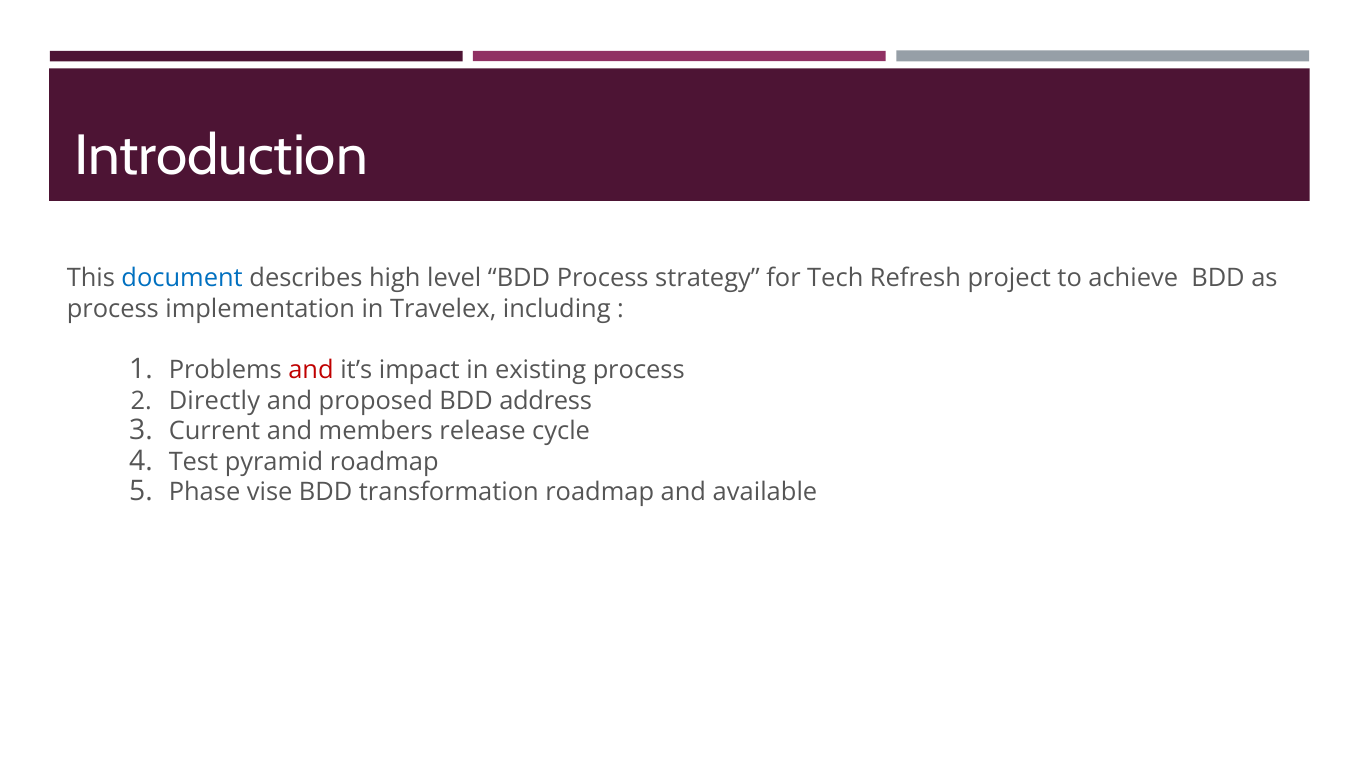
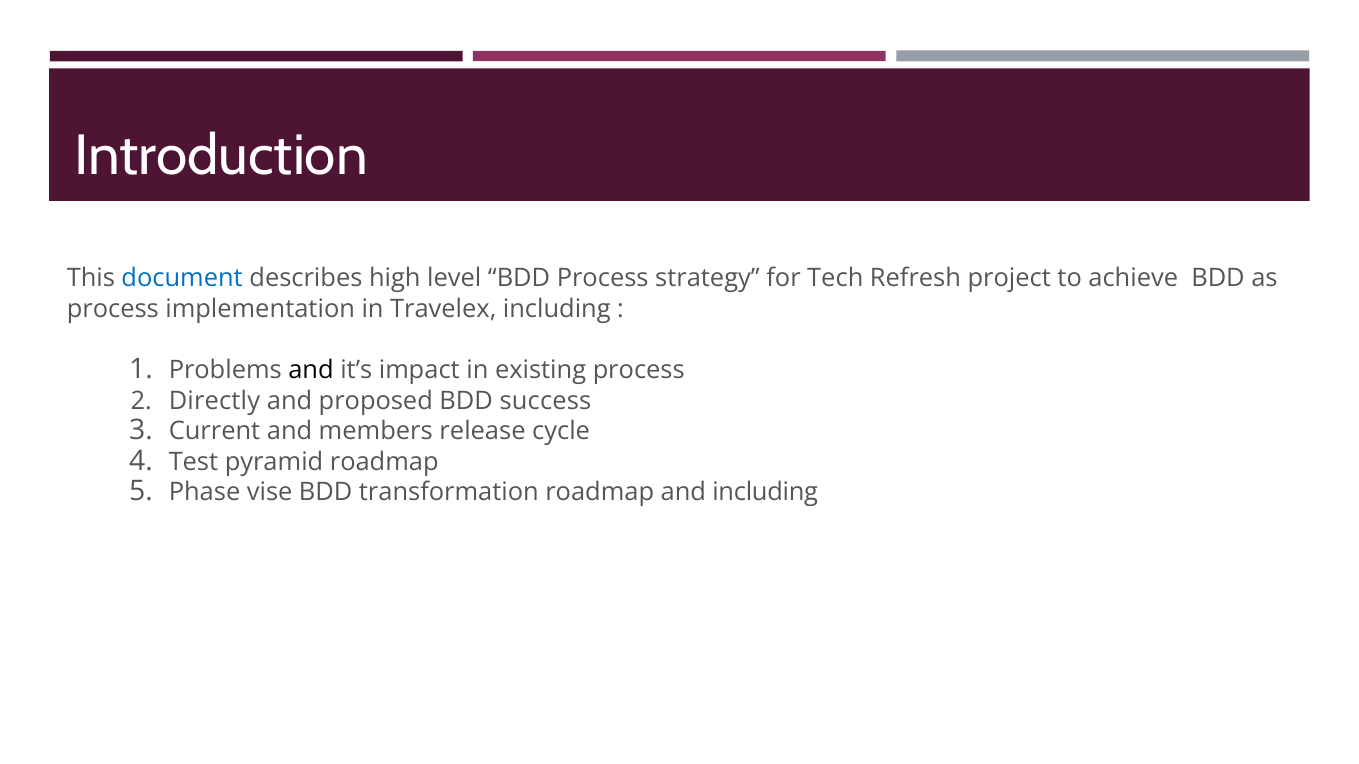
and colour: red -> black (311, 370)
address: address -> success (545, 401)
and available: available -> including (765, 493)
